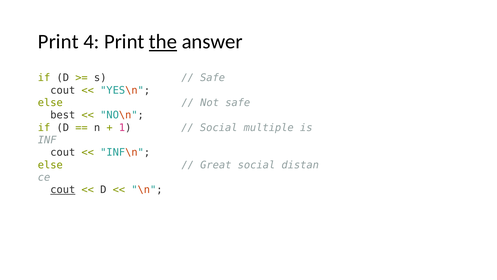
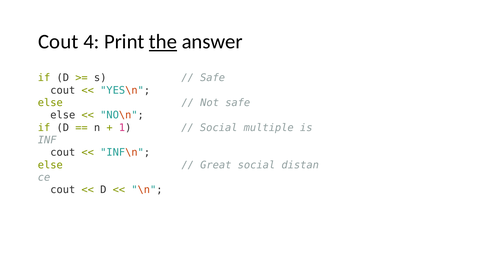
Print: Print -> Cout (58, 42)
best: best -> else (63, 115)
cout underline: present -> none (63, 190)
